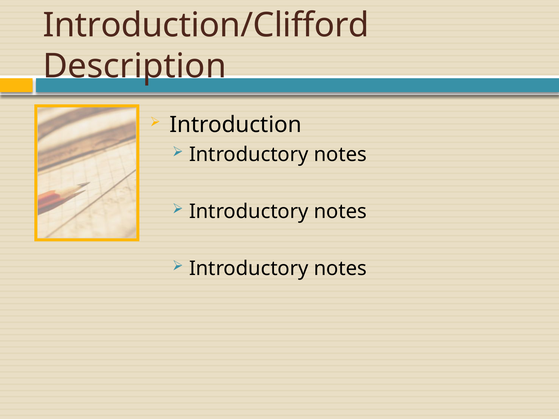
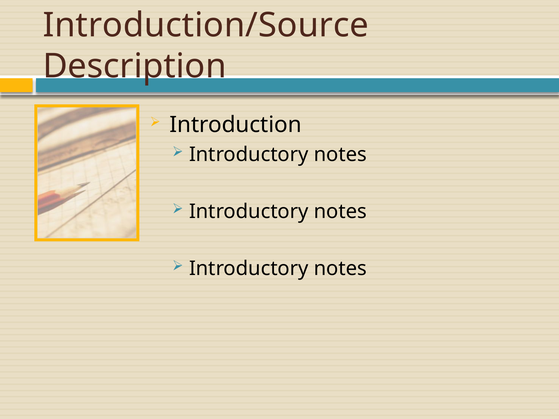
Introduction/Clifford: Introduction/Clifford -> Introduction/Source (206, 25)
